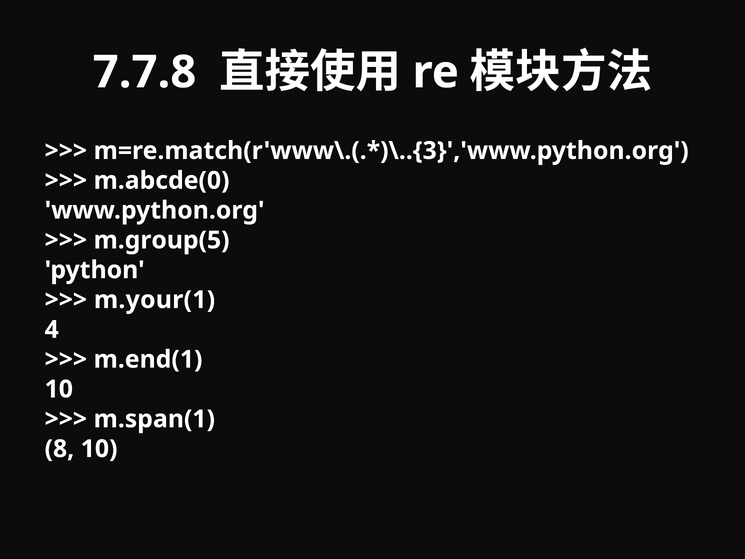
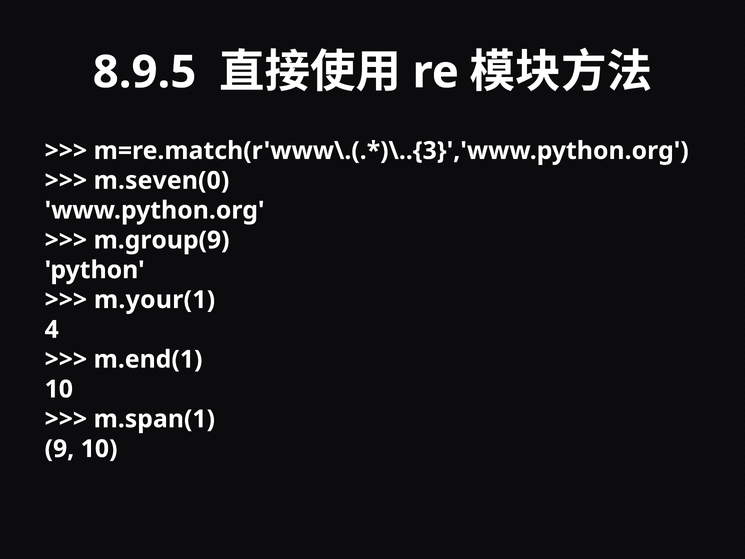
7.7.8: 7.7.8 -> 8.9.5 (145, 72)
m.abcde(0: m.abcde(0 -> m.seven(0 (161, 180)
m.group(5: m.group(5 -> m.group(9 (162, 240)
8: 8 -> 9 (59, 449)
